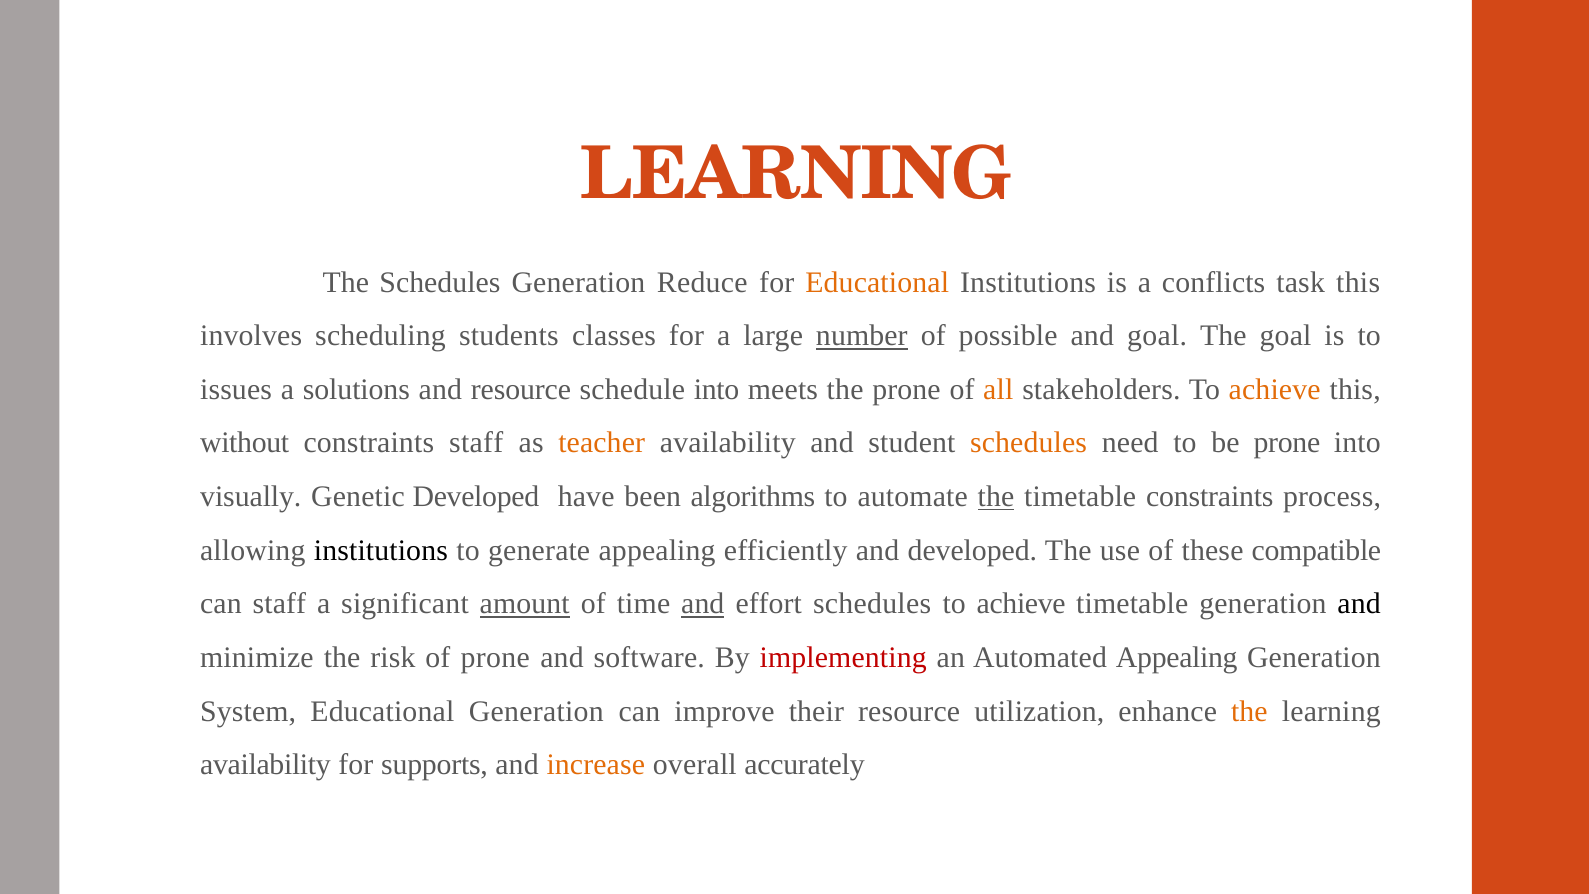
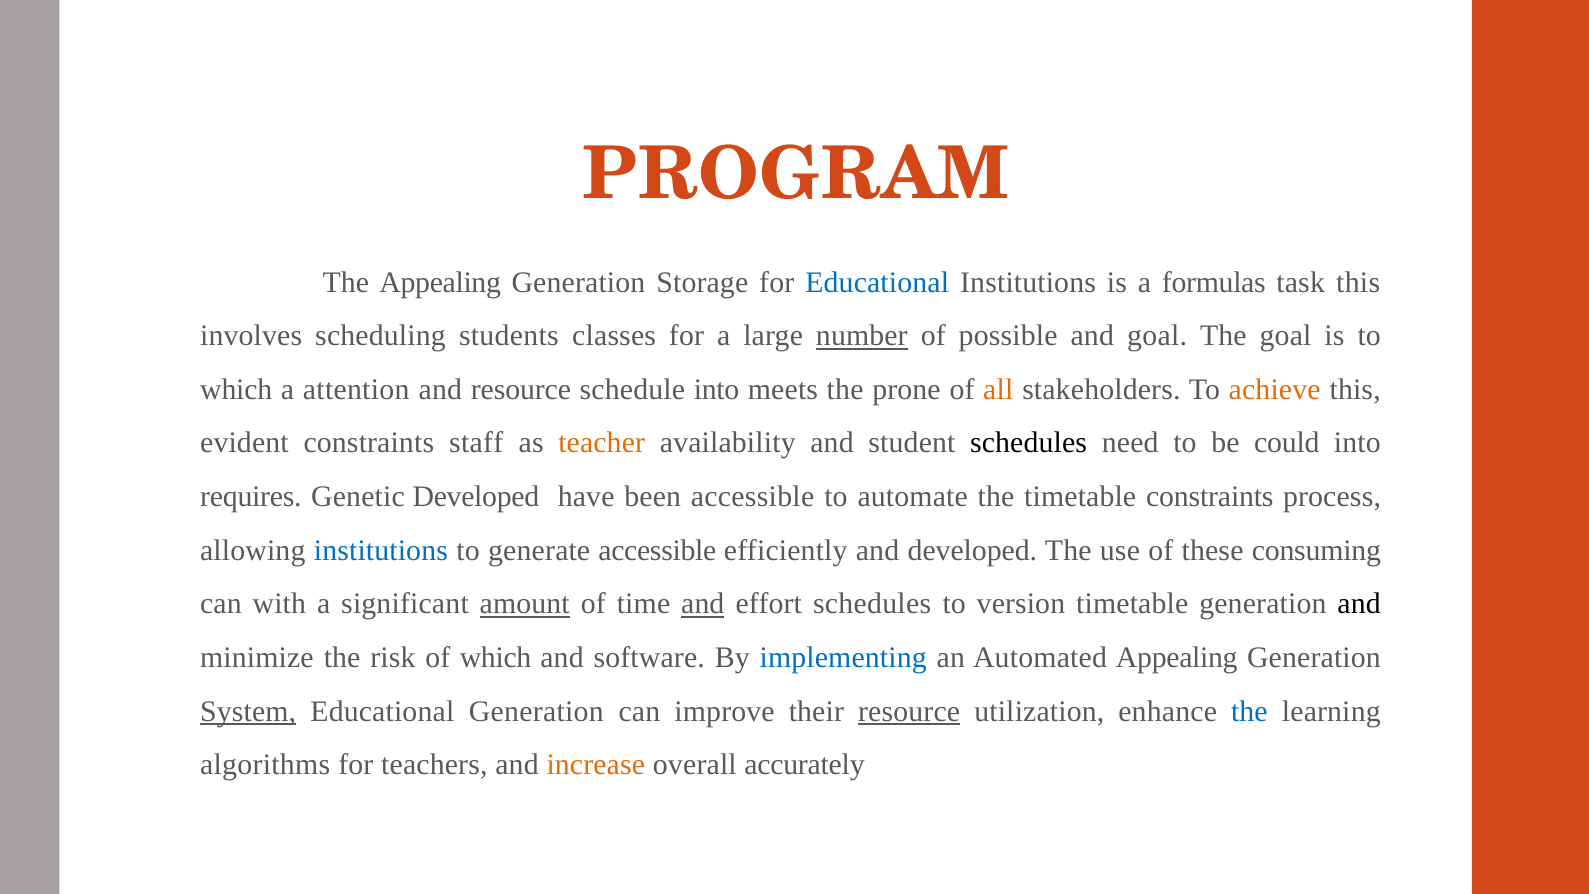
LEARNING: LEARNING -> PROGRAM (796, 175)
The Schedules: Schedules -> Appealing (440, 282)
Reduce: Reduce -> Storage (702, 282)
Educational colour: orange -> blue (877, 282)
conflicts: conflicts -> formulas (1214, 282)
issues: issues -> which (236, 389)
solutions: solutions -> attention (356, 389)
without: without -> evident (244, 443)
schedules colour: orange -> black (1028, 443)
be prone: prone -> could (1287, 443)
visually: visually -> requires (251, 497)
been algorithms: algorithms -> accessible (753, 497)
the underline: present -> none (996, 497)
institutions colour: black -> blue (381, 550)
generate appealing: appealing -> accessible (657, 550)
compatible: compatible -> consuming (1316, 550)
can staff: staff -> with (279, 604)
achieve: achieve -> version (1021, 604)
of prone: prone -> which (496, 658)
implementing colour: red -> blue (843, 658)
System underline: none -> present (248, 711)
resource underline: none -> present (909, 711)
the colour: orange -> blue (1249, 711)
availability: availability -> algorithms (265, 765)
supports: supports -> teachers (434, 765)
